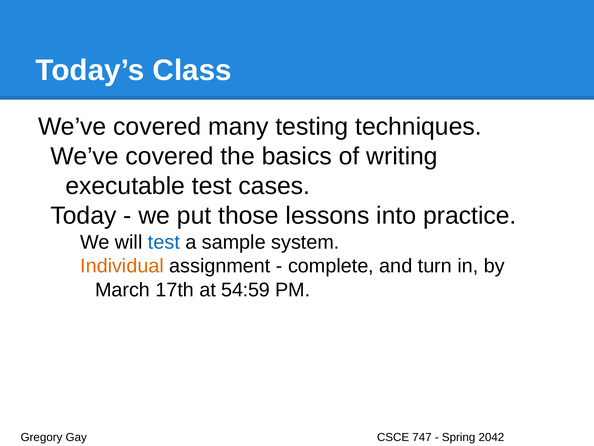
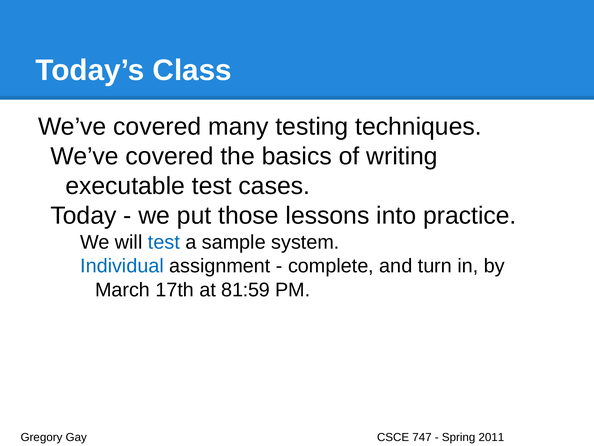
Individual colour: orange -> blue (122, 266)
54:59: 54:59 -> 81:59 (246, 289)
2042: 2042 -> 2011 (491, 437)
